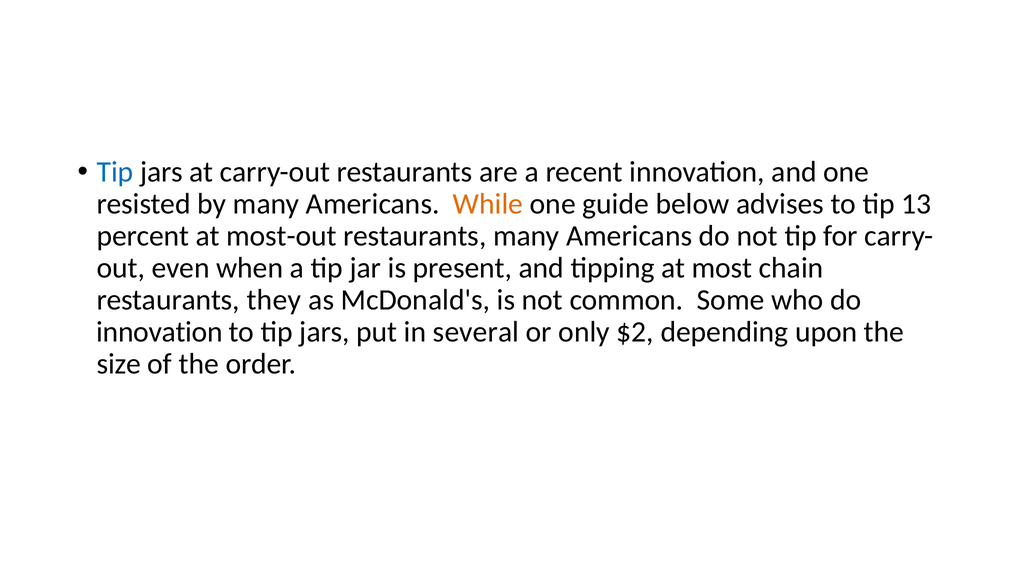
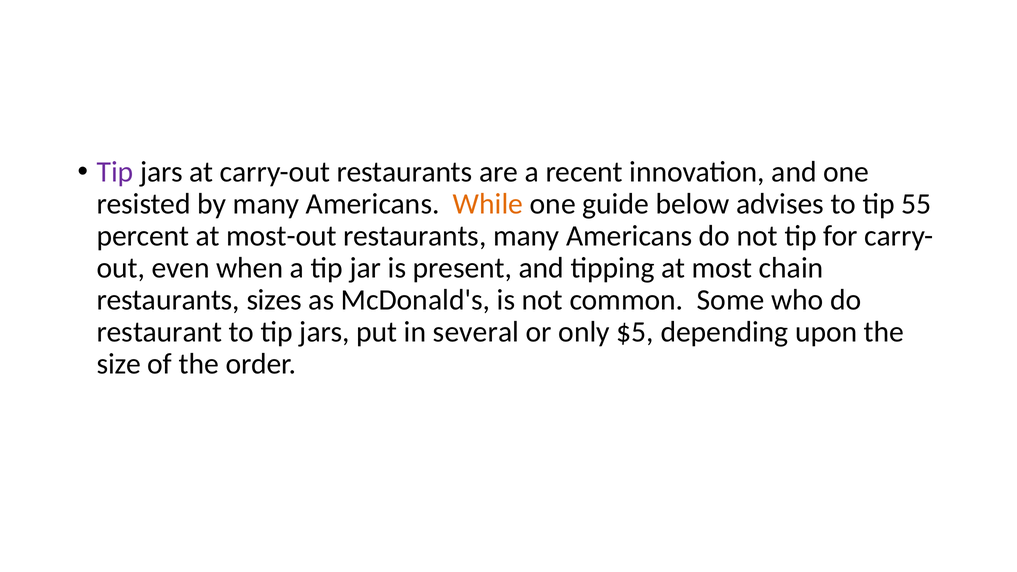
Tip colour: blue -> purple (115, 172)
13: 13 -> 55 (916, 204)
they: they -> sizes (274, 300)
innovation: innovation -> restaurant (159, 332)
$2: $2 -> $5 (635, 332)
